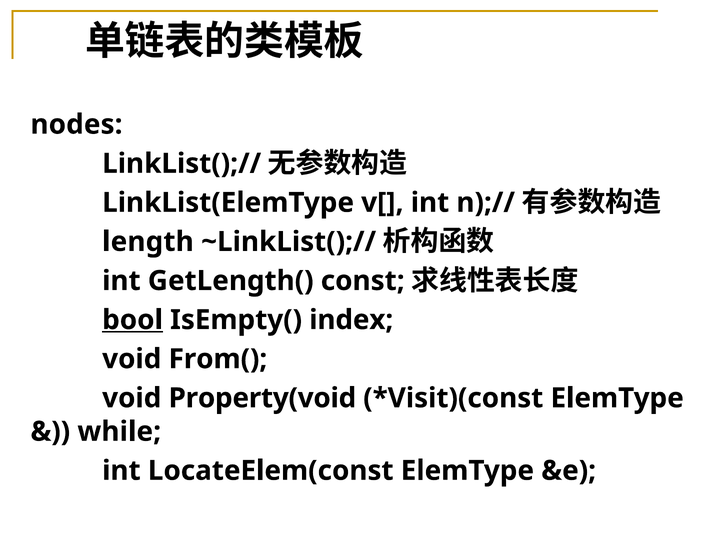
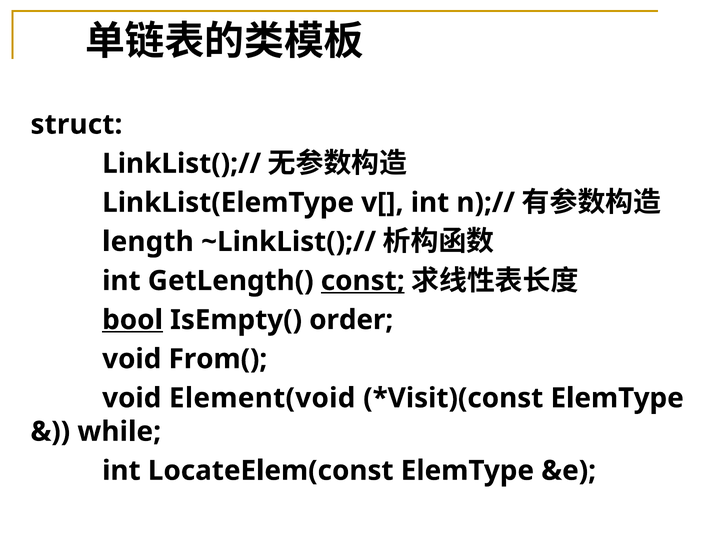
nodes: nodes -> struct (76, 124)
const underline: none -> present (363, 281)
index: index -> order (351, 320)
Property(void: Property(void -> Element(void (262, 398)
